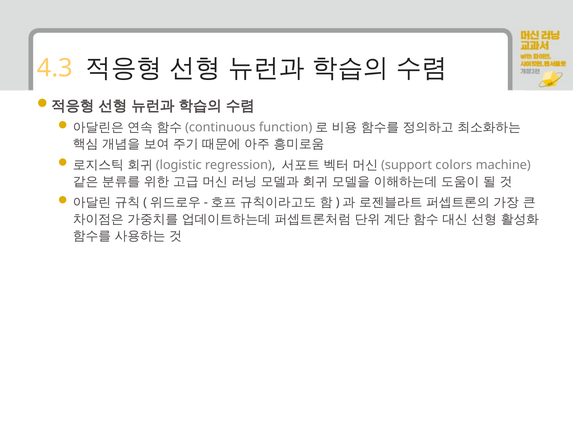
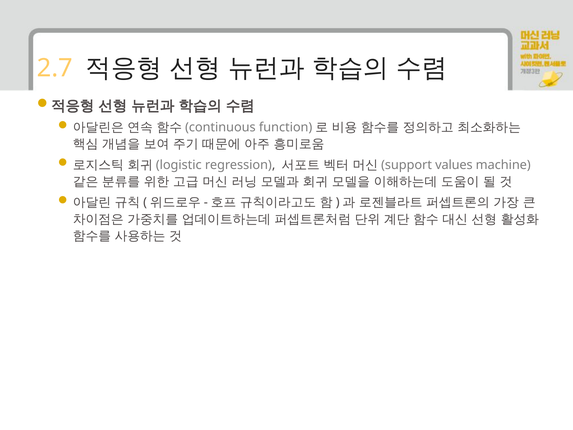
4.3: 4.3 -> 2.7 (55, 68)
colors: colors -> values (454, 165)
